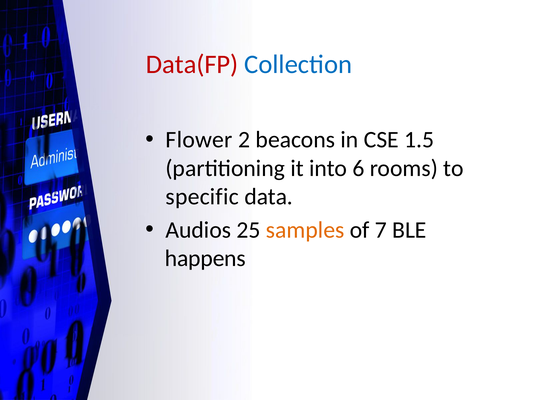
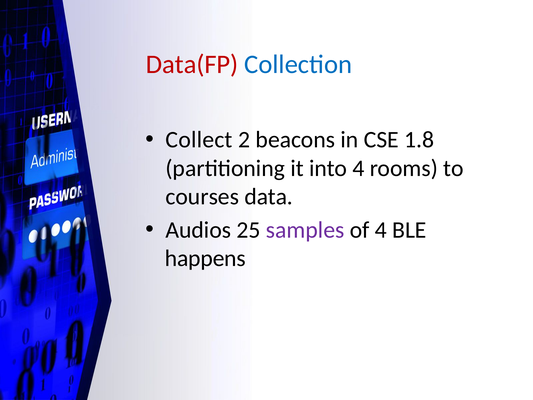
Flower: Flower -> Collect (199, 140)
1.5: 1.5 -> 1.8 (419, 140)
into 6: 6 -> 4 (358, 168)
specific: specific -> courses (202, 197)
samples colour: orange -> purple (305, 230)
of 7: 7 -> 4 (381, 230)
